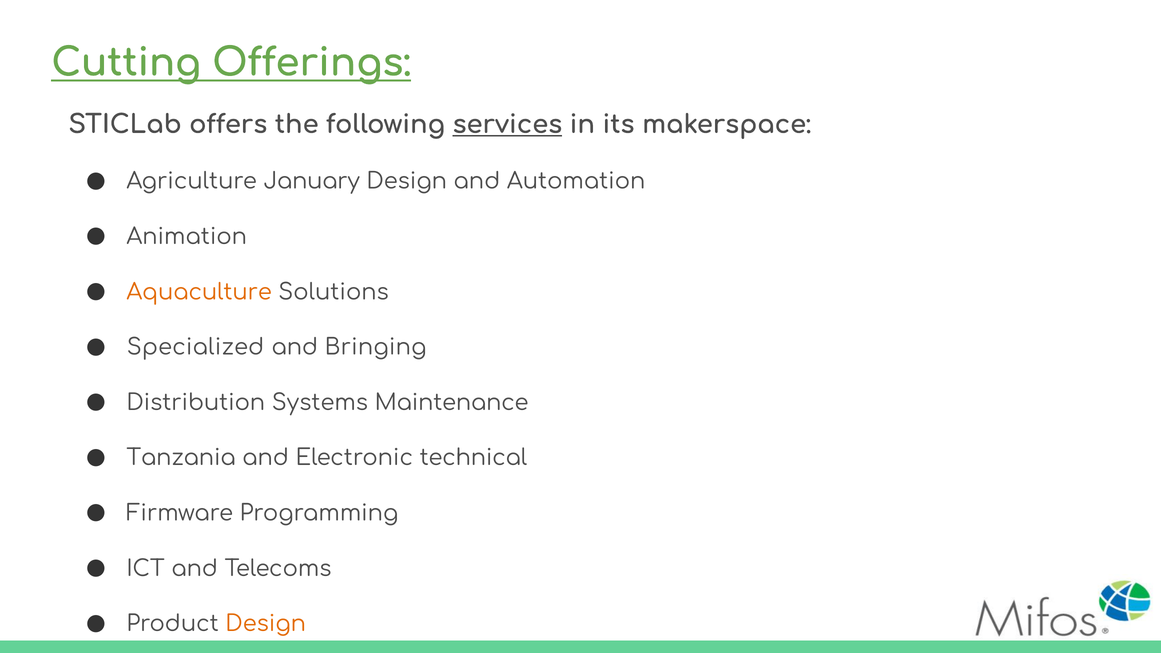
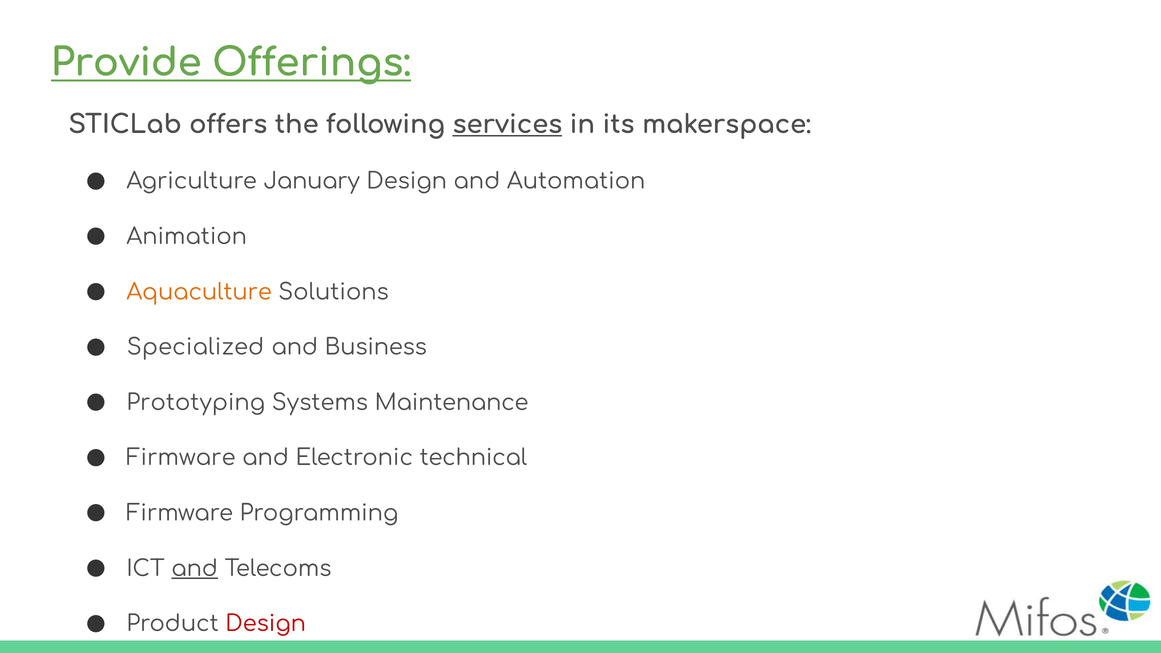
Cutting: Cutting -> Provide (126, 63)
Bringing: Bringing -> Business (376, 347)
Distribution: Distribution -> Prototyping (196, 403)
Tanzania: Tanzania -> Firmware (181, 458)
and underline: none -> present (195, 569)
Design colour: orange -> red (266, 624)
